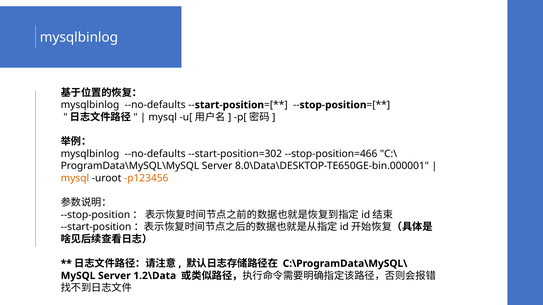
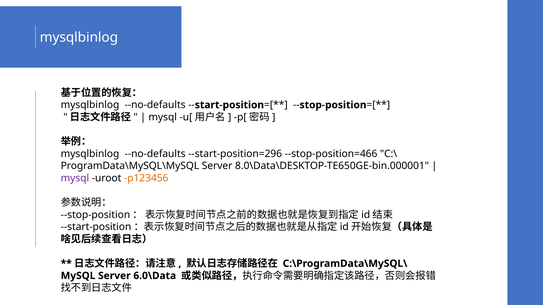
--start-position=302: --start-position=302 -> --start-position=296 (235, 154)
mysql colour: orange -> purple (75, 178)
1.2\Data: 1.2\Data -> 6.0\Data (155, 276)
